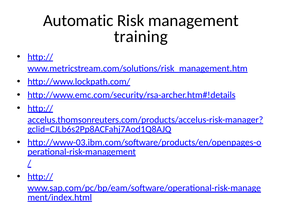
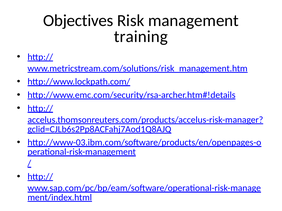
Automatic: Automatic -> Objectives (78, 21)
